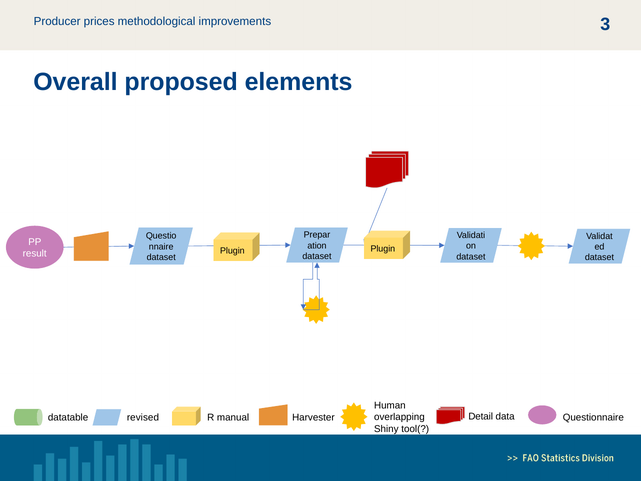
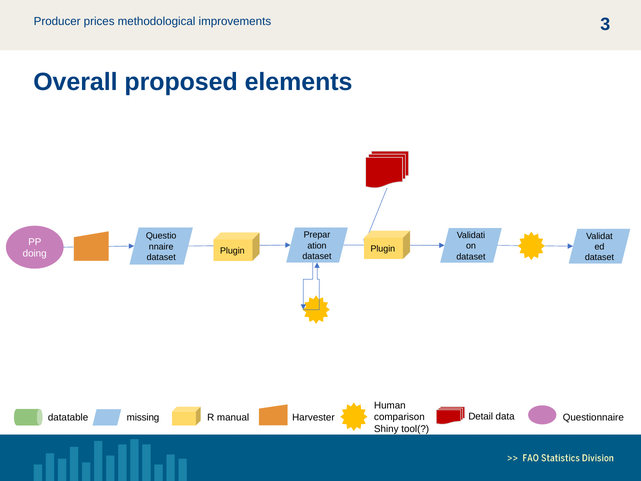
result: result -> doing (35, 254)
overlapping: overlapping -> comparison (399, 417)
revised: revised -> missing (143, 417)
